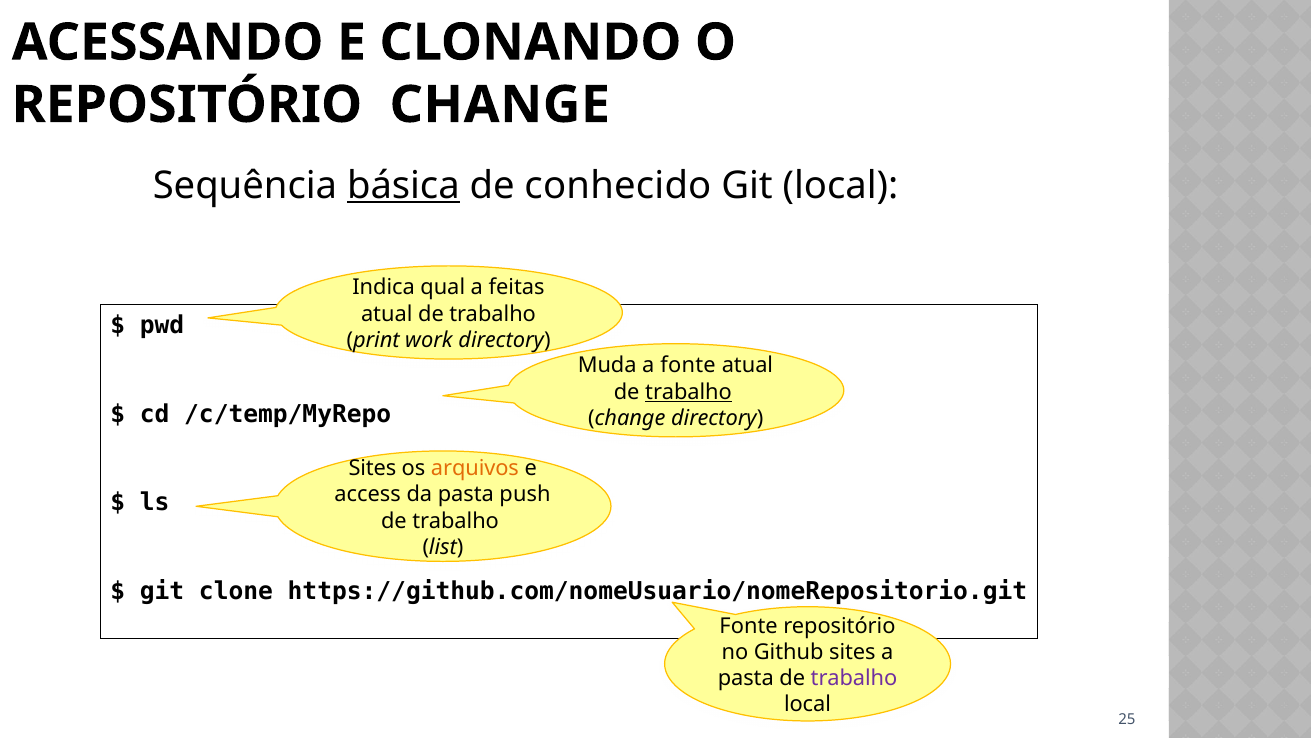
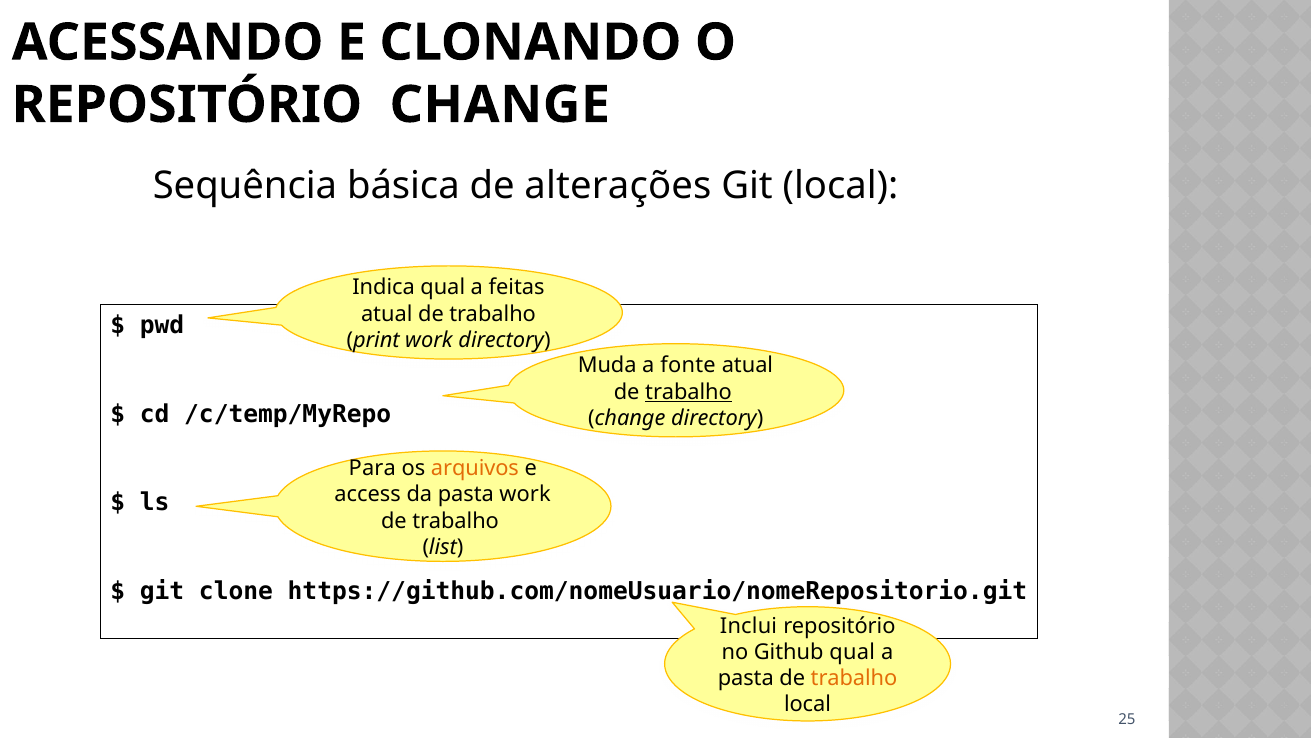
básica underline: present -> none (403, 185)
conhecido: conhecido -> alterações (618, 185)
Sites: Sites -> Para (372, 468)
pasta push: push -> work (525, 494)
Fonte: Fonte -> Inclui (748, 626)
Github sites: sites -> qual (852, 652)
trabalho colour: purple -> orange (854, 678)
